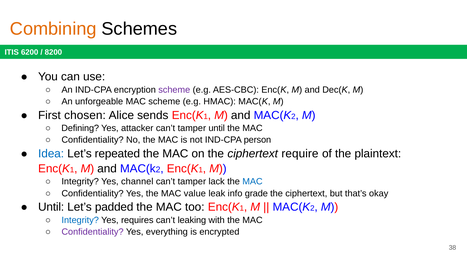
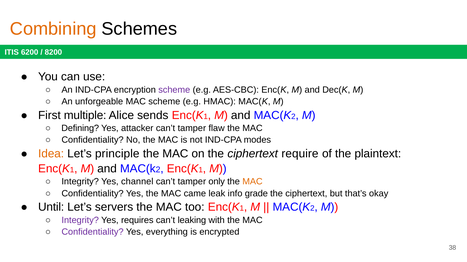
chosen: chosen -> multiple (85, 116)
tamper until: until -> flaw (217, 129)
person: person -> modes (257, 140)
Idea colour: blue -> orange (51, 154)
repeated: repeated -> principle (117, 154)
lack: lack -> only (217, 182)
MAC colour: blue -> orange (252, 182)
value: value -> came (195, 194)
padded: padded -> servers (114, 207)
Integrity colour: blue -> purple (80, 221)
